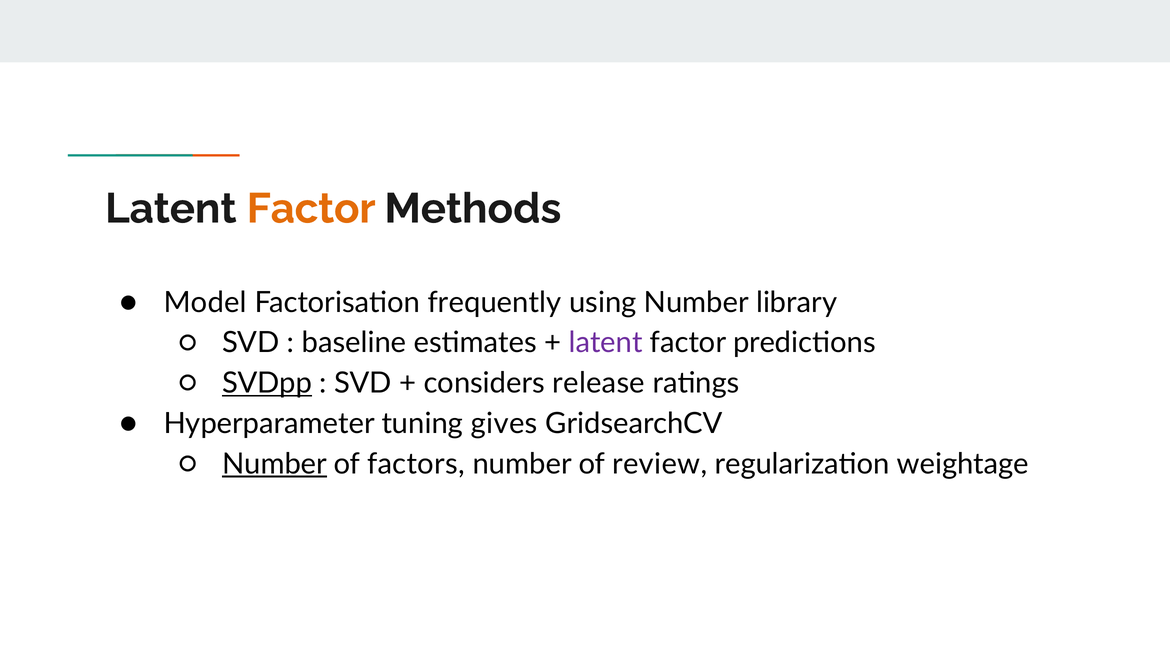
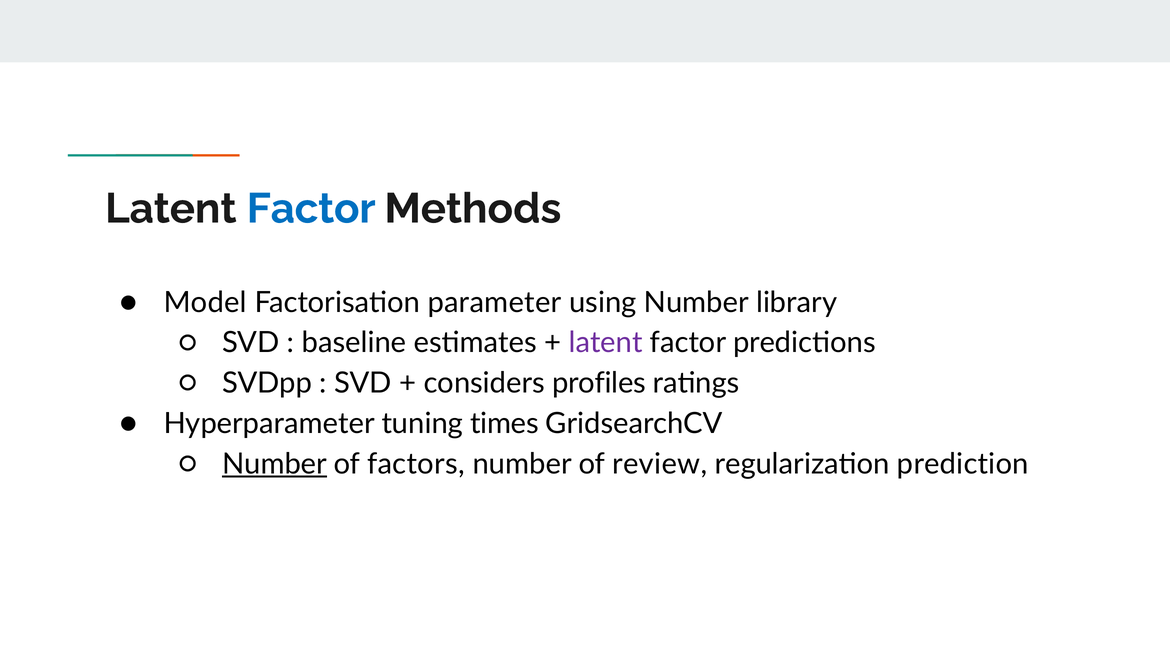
Factor colour: orange -> blue (311, 209)
frequently: frequently -> parameter (494, 303)
SVDpp underline: present -> none (267, 383)
release: release -> profiles (599, 383)
gives: gives -> times (504, 424)
weightage: weightage -> prediction (963, 464)
